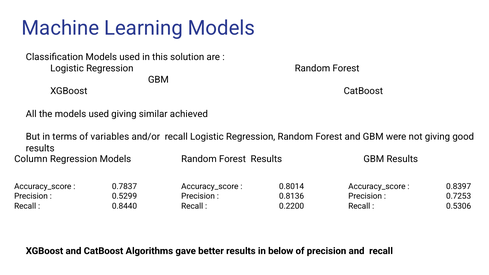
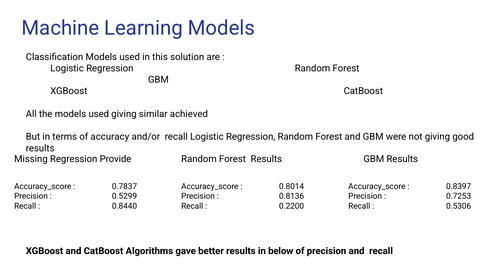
variables: variables -> accuracy (110, 137)
Column: Column -> Missing (31, 159)
Regression Models: Models -> Provide (115, 159)
